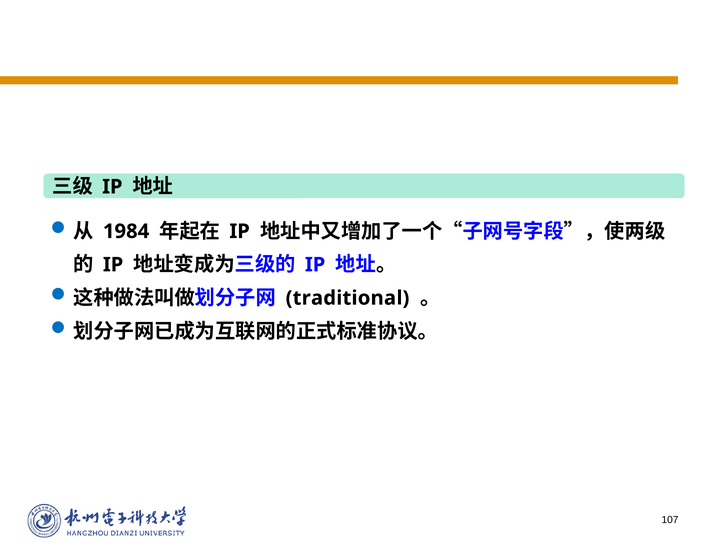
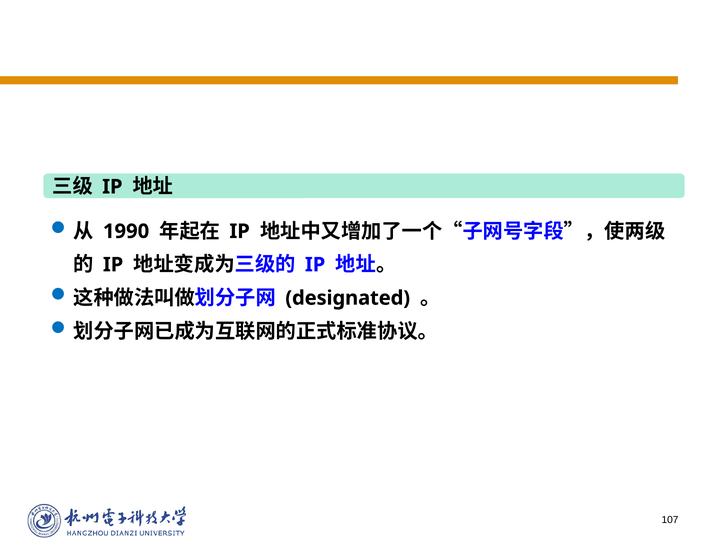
1984: 1984 -> 1990 (126, 231)
traditional: traditional -> designated (348, 298)
